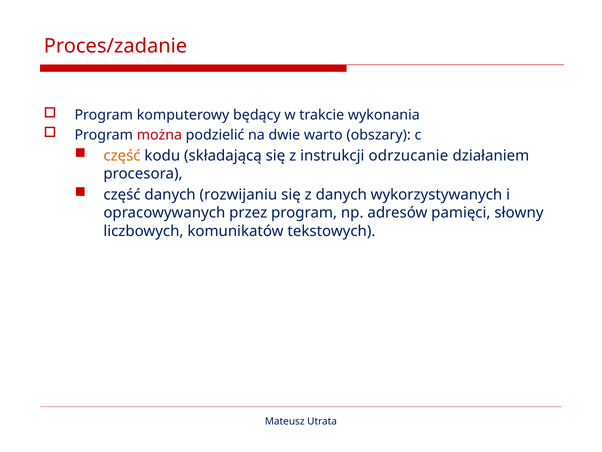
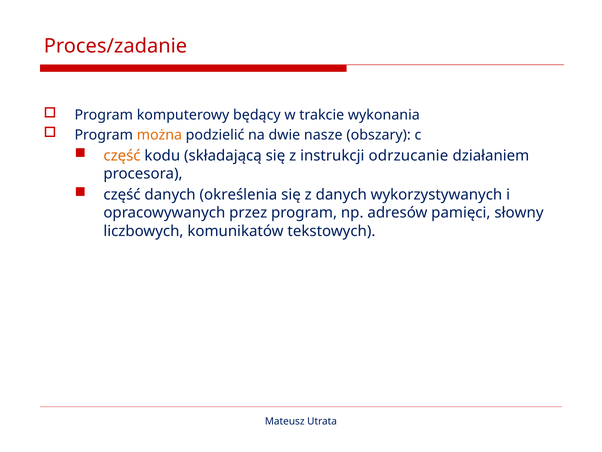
można colour: red -> orange (159, 135)
warto: warto -> nasze (323, 135)
rozwijaniu: rozwijaniu -> określenia (238, 195)
